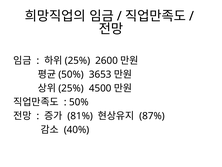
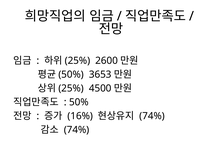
81%: 81% -> 16% (80, 116)
87%: 87% -> 74% (152, 116)
40%: 40% -> 74% (77, 129)
